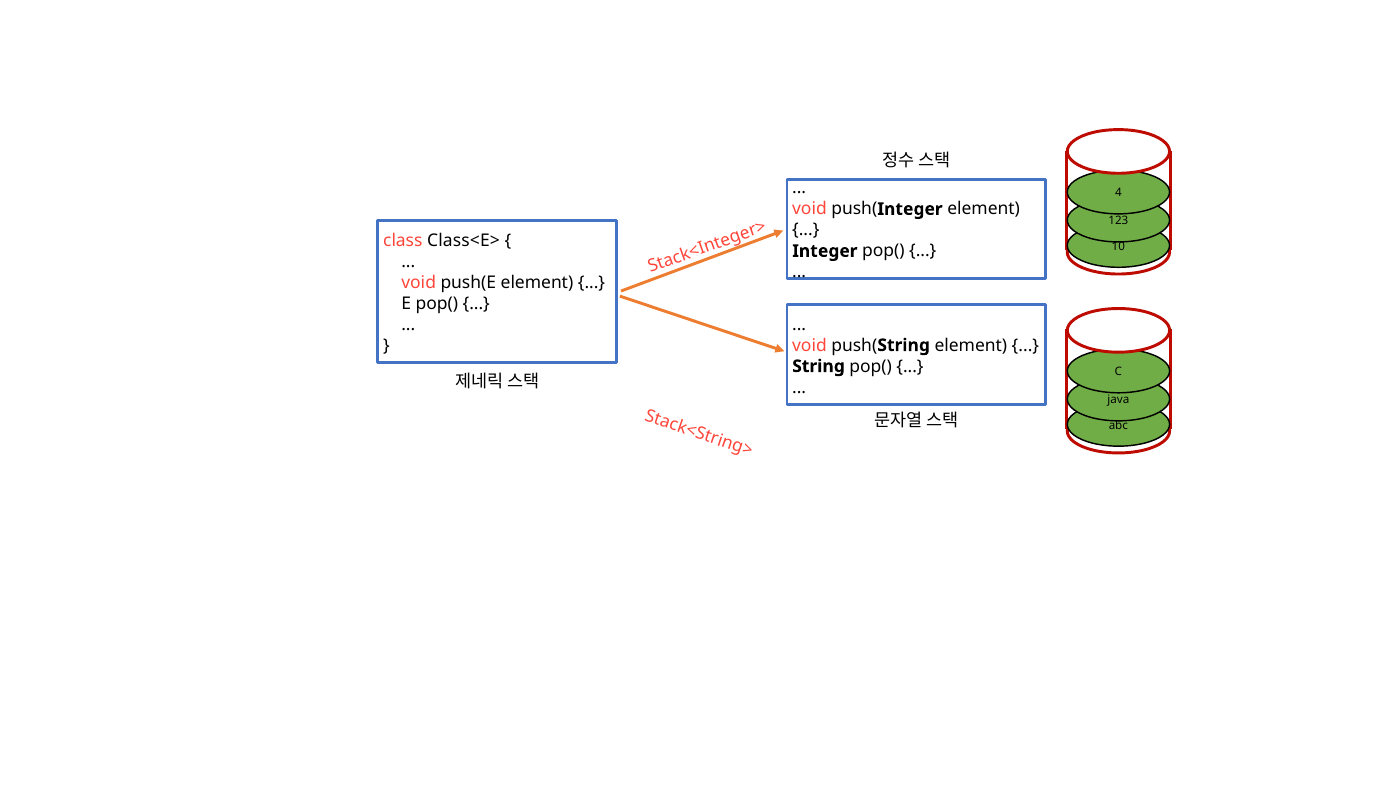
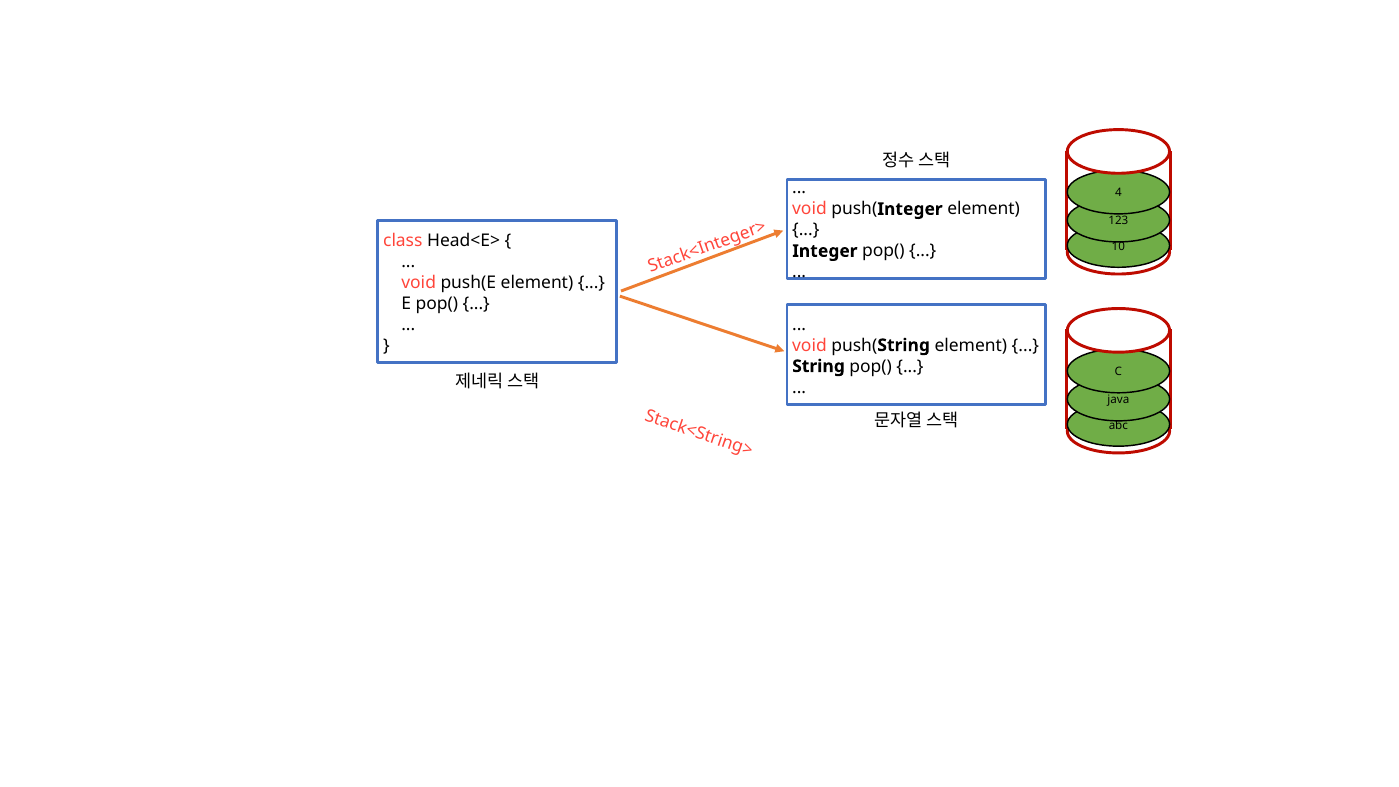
Class<E>: Class<E> -> Head<E> (464, 240)
